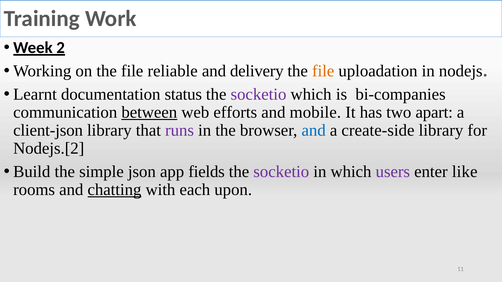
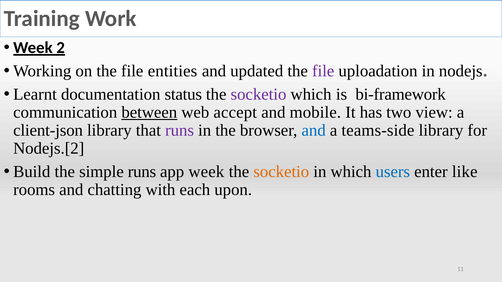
reliable: reliable -> entities (173, 71)
delivery: delivery -> updated (257, 71)
file colour: orange -> purple (323, 71)
bi-companies: bi-companies -> bi-framework (401, 94)
efforts: efforts -> accept (235, 112)
apart: apart -> view (434, 112)
create-side: create-side -> teams-side (378, 130)
simple json: json -> runs (142, 172)
app fields: fields -> week (206, 172)
socketio colour: purple -> orange (281, 172)
users colour: purple -> blue (393, 172)
chatting underline: present -> none (114, 190)
